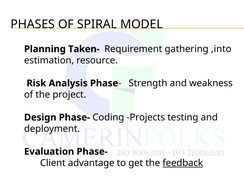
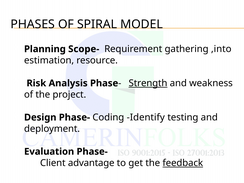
Taken-: Taken- -> Scope- (84, 49)
Strength underline: none -> present (148, 83)
Projects: Projects -> Identify (146, 117)
